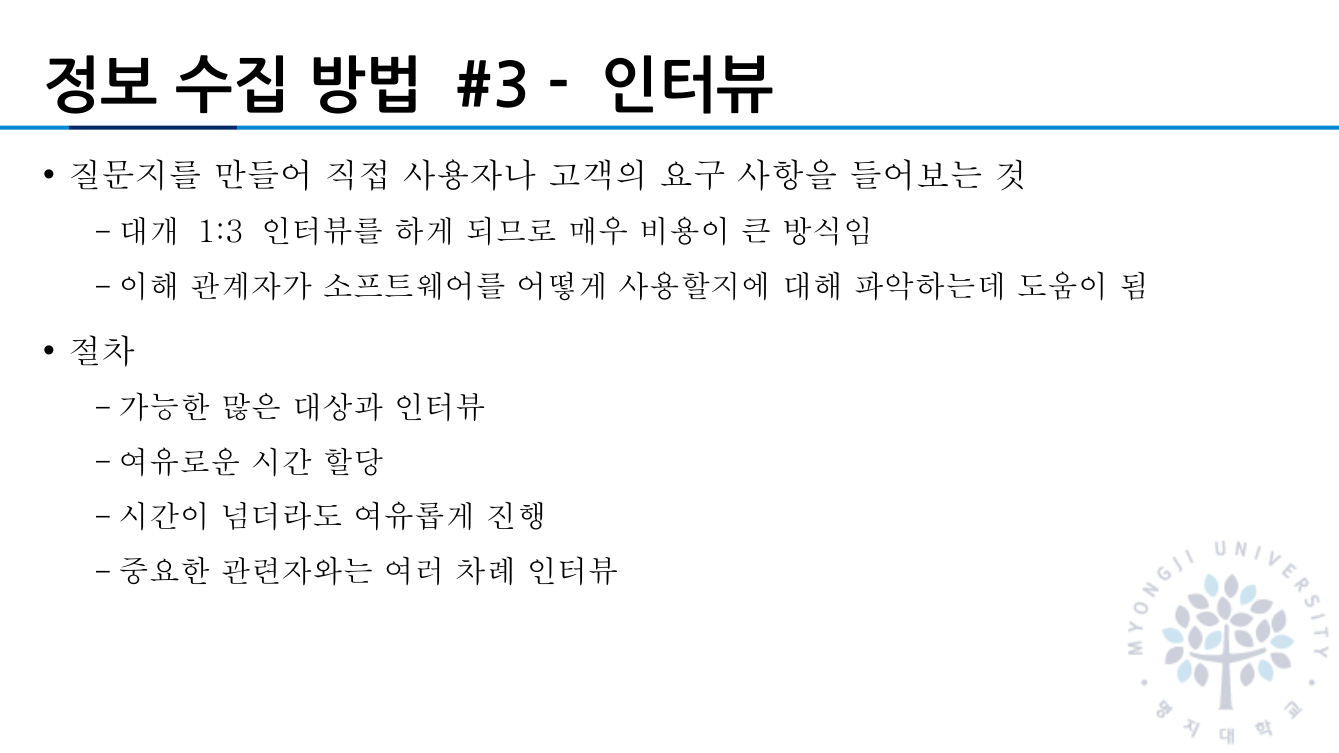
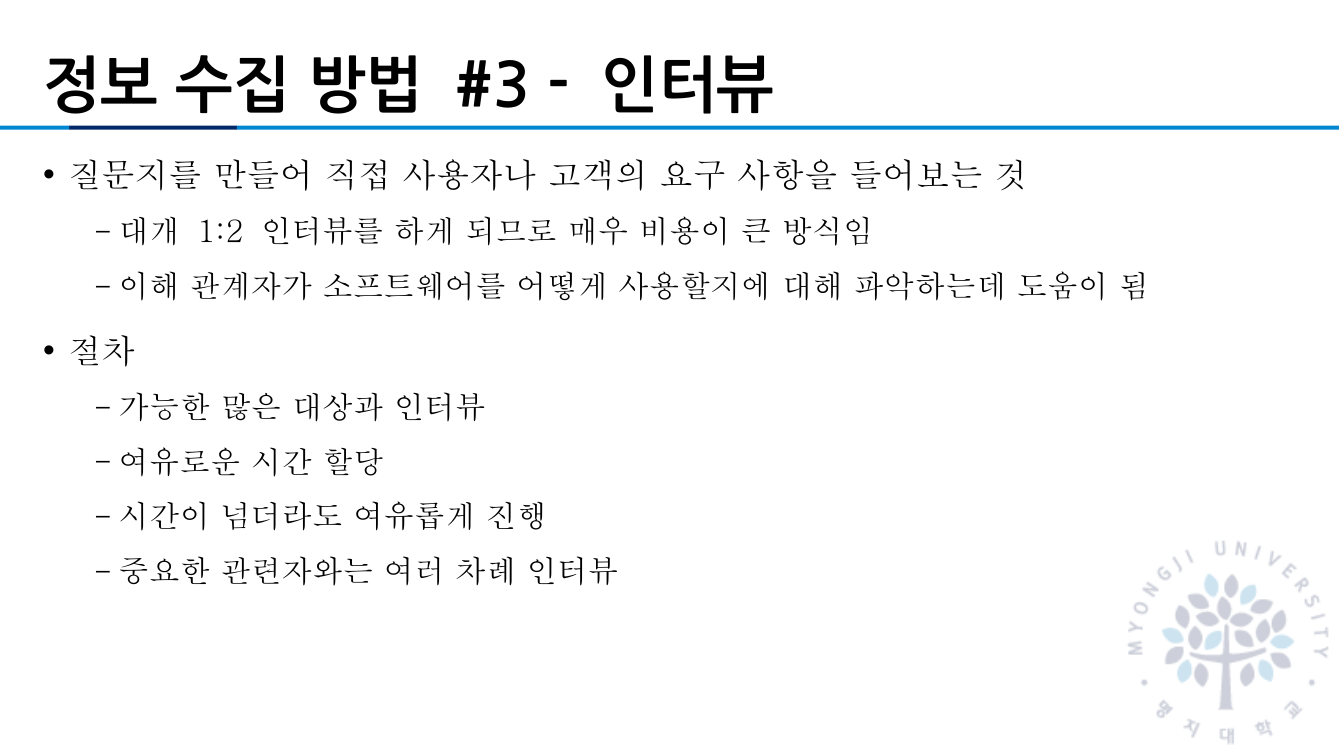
1:3: 1:3 -> 1:2 (220, 233)
